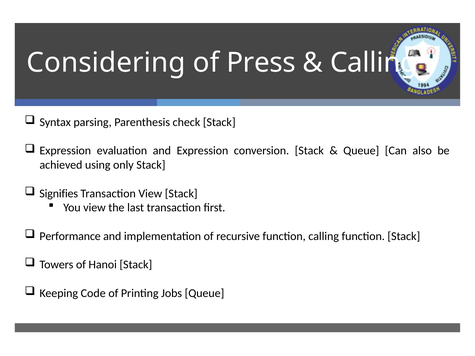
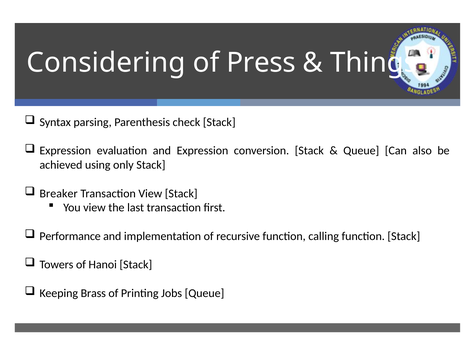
Calling: Calling -> Things (374, 63)
Signifies: Signifies -> Breaker (59, 194)
Code: Code -> Brass (93, 293)
